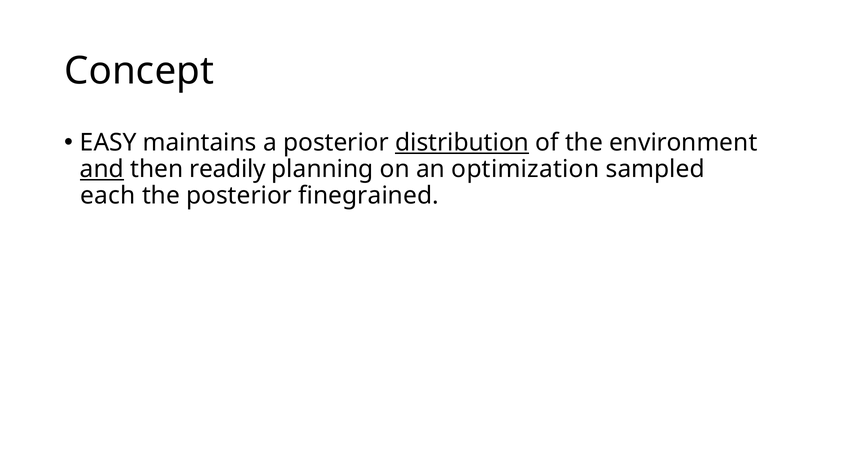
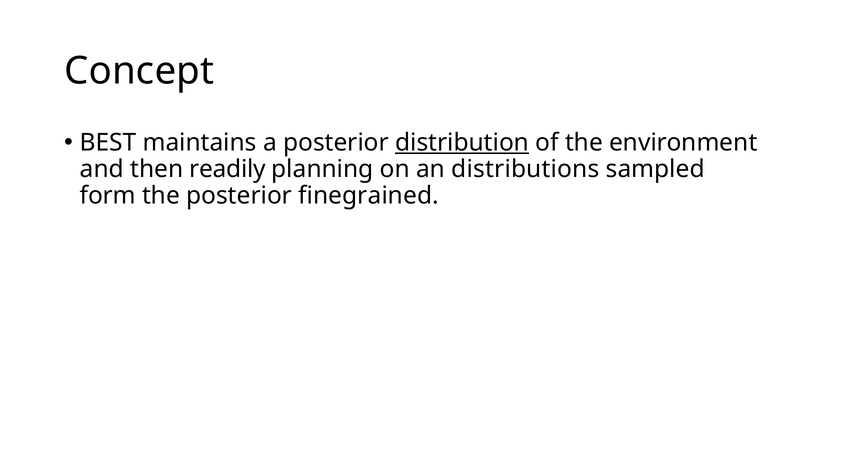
EASY: EASY -> BEST (108, 142)
and underline: present -> none (102, 169)
optimization: optimization -> distributions (525, 169)
each: each -> form (108, 195)
